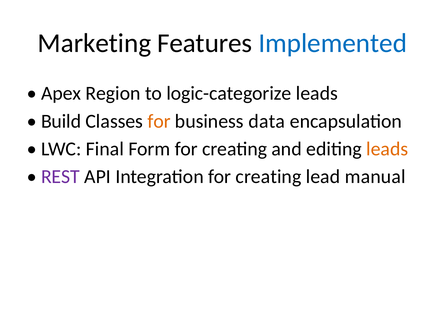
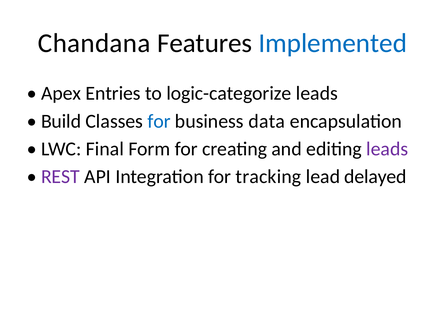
Marketing: Marketing -> Chandana (94, 43)
Region: Region -> Entries (113, 93)
for colour: orange -> blue (159, 121)
leads colour: orange -> purple (387, 149)
Integration for creating: creating -> tracking (268, 176)
manual: manual -> delayed (375, 176)
